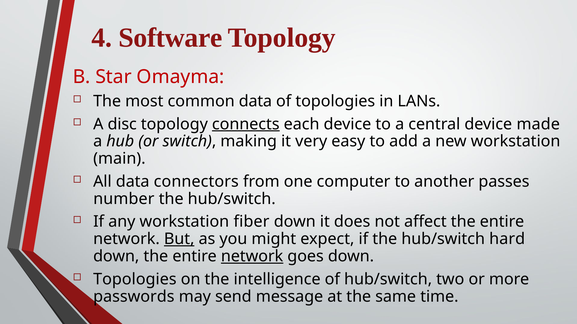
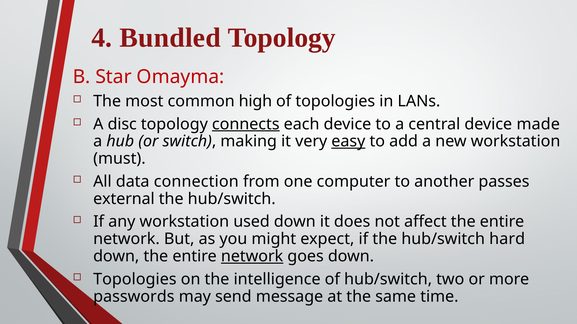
Software: Software -> Bundled (170, 38)
common data: data -> high (255, 101)
easy underline: none -> present (348, 142)
main: main -> must (119, 159)
connectors: connectors -> connection (196, 182)
number: number -> external (124, 199)
fiber: fiber -> used (252, 222)
But underline: present -> none (179, 239)
